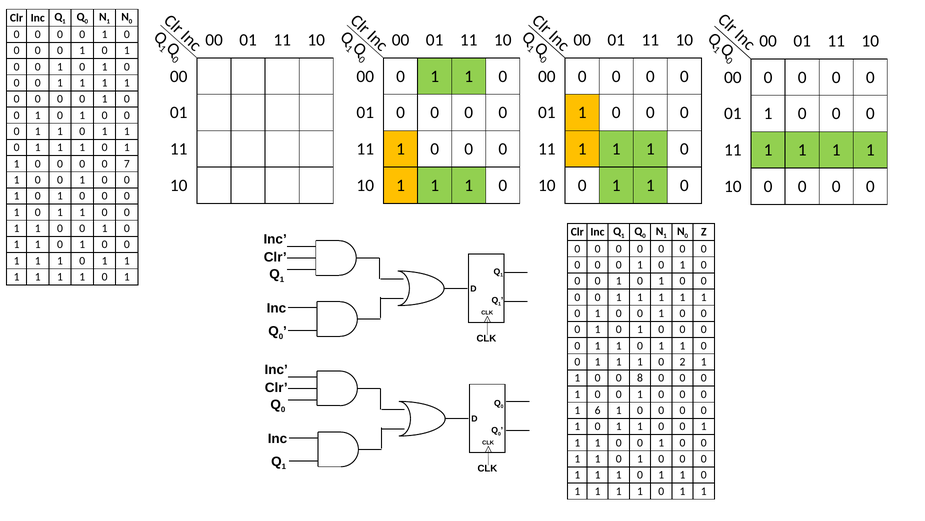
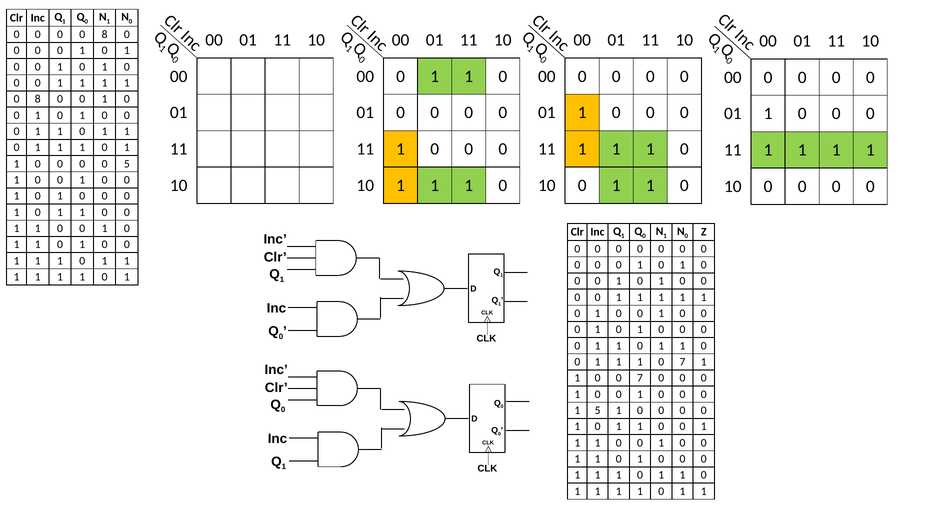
1: 1 -> 8 (105, 34)
0: 0 -> 8 (38, 99)
0 7: 7 -> 5 (127, 164)
1 0 2: 2 -> 7 (683, 361)
0 0 8: 8 -> 7 (640, 378)
1 6: 6 -> 5 (598, 410)
